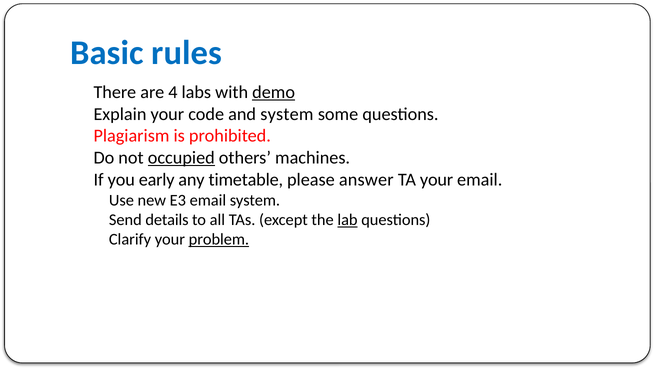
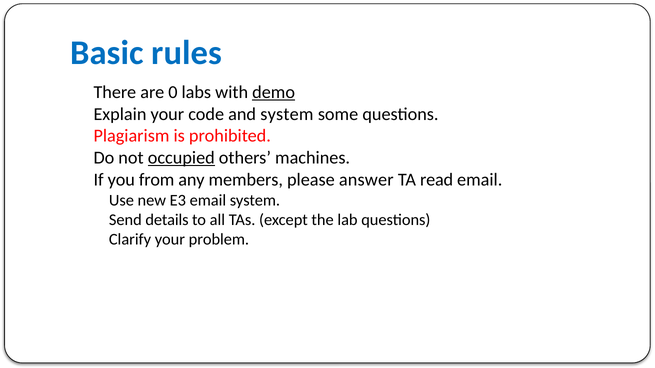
are 4: 4 -> 0 (173, 92)
early: early -> from (157, 180)
timetable: timetable -> members (246, 180)
TA your: your -> read (437, 180)
lab underline: present -> none (347, 220)
problem underline: present -> none (219, 240)
